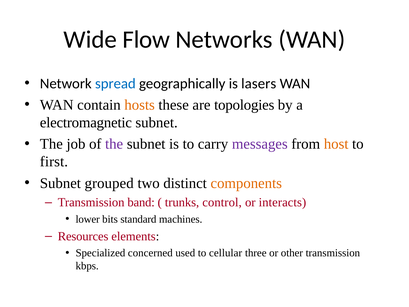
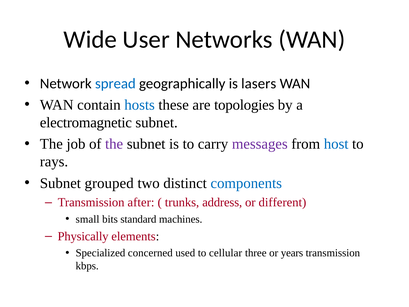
Flow: Flow -> User (146, 40)
hosts colour: orange -> blue (140, 105)
host colour: orange -> blue (336, 144)
first: first -> rays (54, 162)
components colour: orange -> blue (246, 183)
band: band -> after (141, 202)
control: control -> address (222, 202)
interacts: interacts -> different (282, 202)
lower: lower -> small (88, 219)
Resources: Resources -> Physically (83, 236)
other: other -> years (292, 253)
